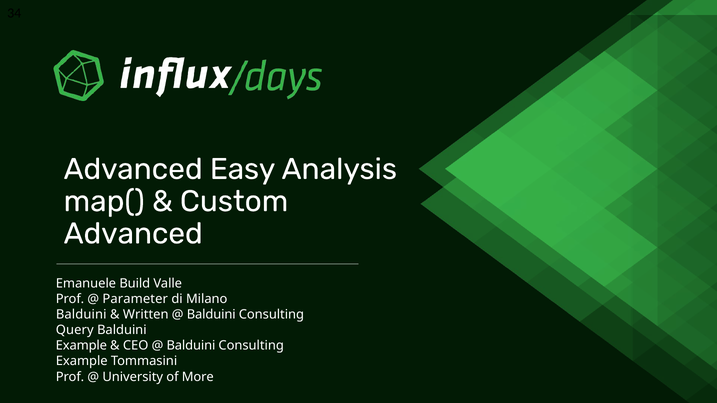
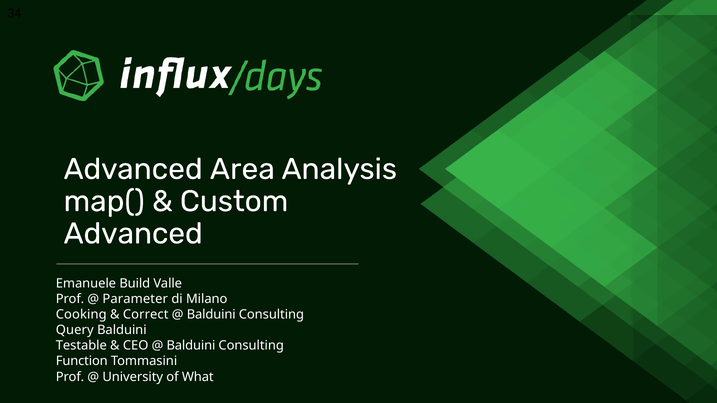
Easy: Easy -> Area (242, 169)
Balduini: Balduini -> Cooking (81, 315)
Written: Written -> Correct (146, 315)
Example: Example -> Testable (81, 346)
Example: Example -> Function (82, 362)
More: More -> What (198, 377)
